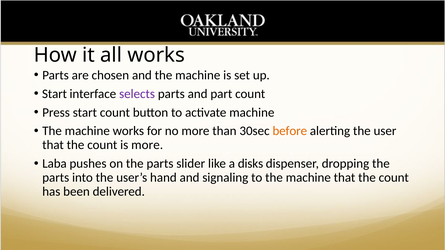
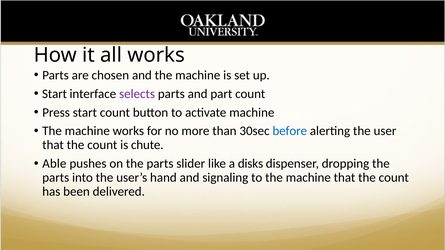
before colour: orange -> blue (290, 131)
is more: more -> chute (147, 145)
Laba: Laba -> Able (54, 164)
